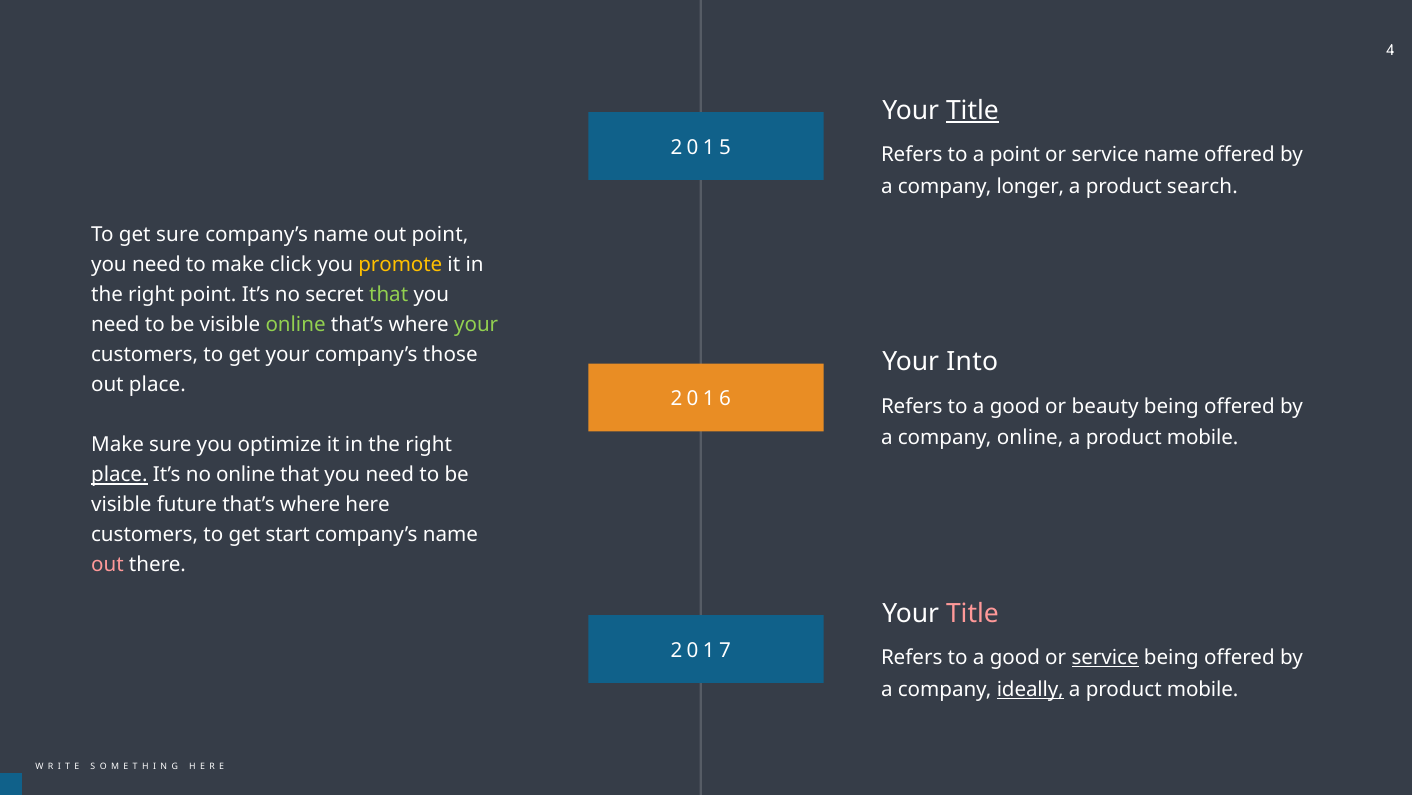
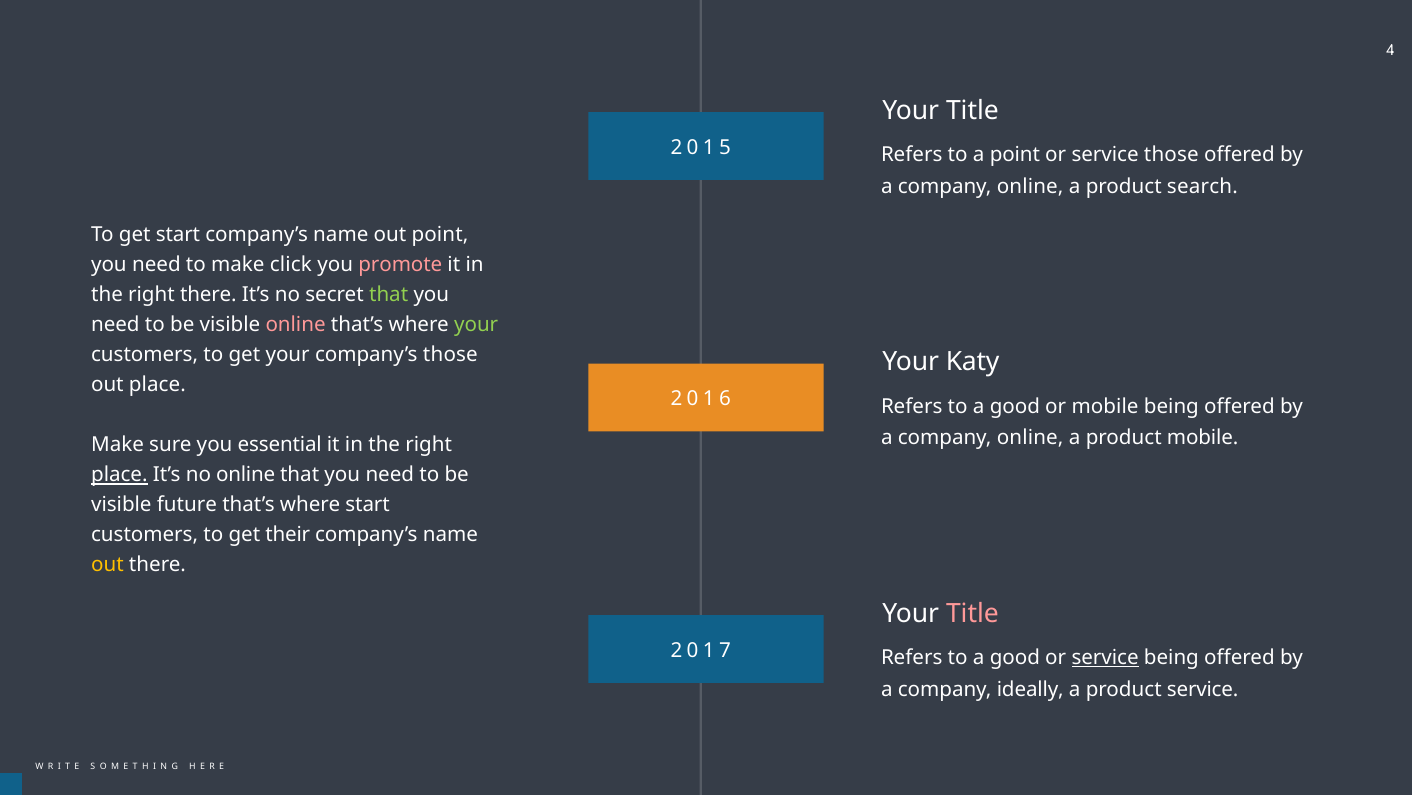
Title underline: present -> none (972, 111)
service name: name -> those (1171, 155)
longer: longer -> online (1030, 186)
get sure: sure -> start (178, 235)
promote colour: yellow -> pink (400, 265)
right point: point -> there (208, 295)
online colour: light green -> pink (296, 325)
Into: Into -> Katy (973, 362)
or beauty: beauty -> mobile (1105, 406)
optimize: optimize -> essential (280, 445)
where here: here -> start (368, 505)
start: start -> their (288, 535)
out colour: pink -> yellow (107, 565)
ideally underline: present -> none (1030, 689)
mobile: mobile -> service (1203, 689)
